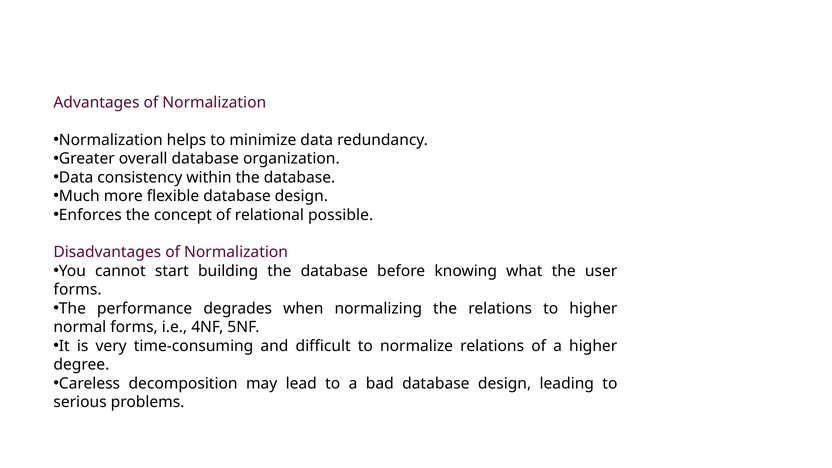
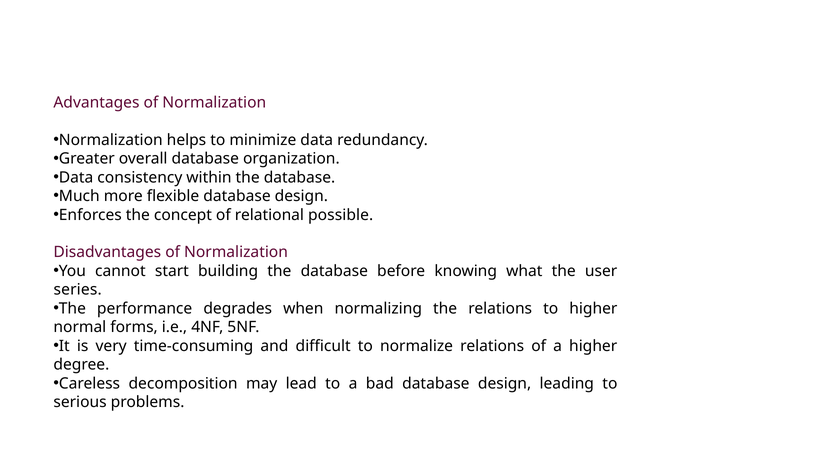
forms: forms -> series (78, 290)
